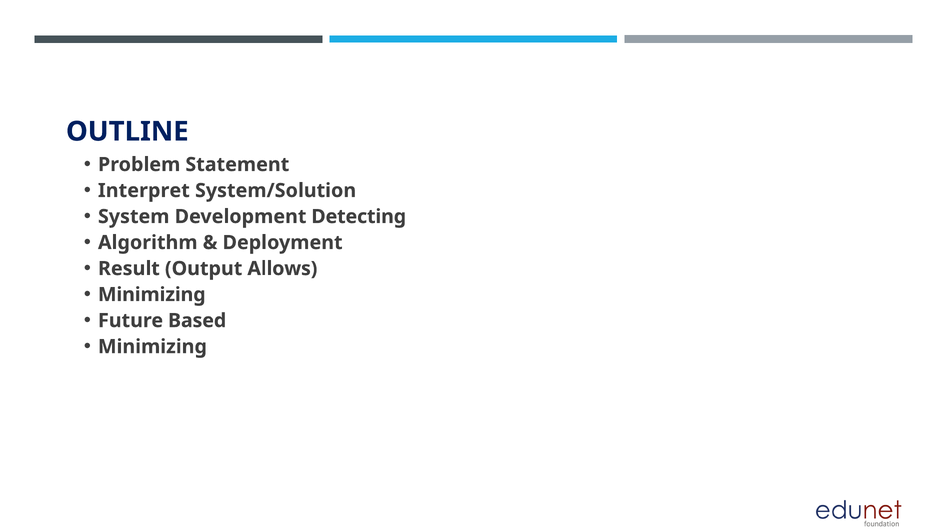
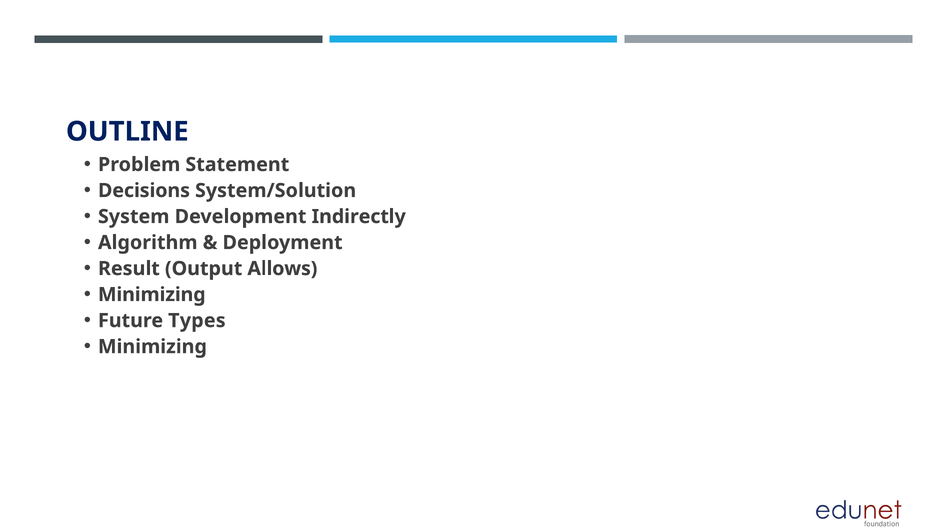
Interpret: Interpret -> Decisions (144, 191)
Detecting: Detecting -> Indirectly (359, 217)
Based: Based -> Types (197, 321)
